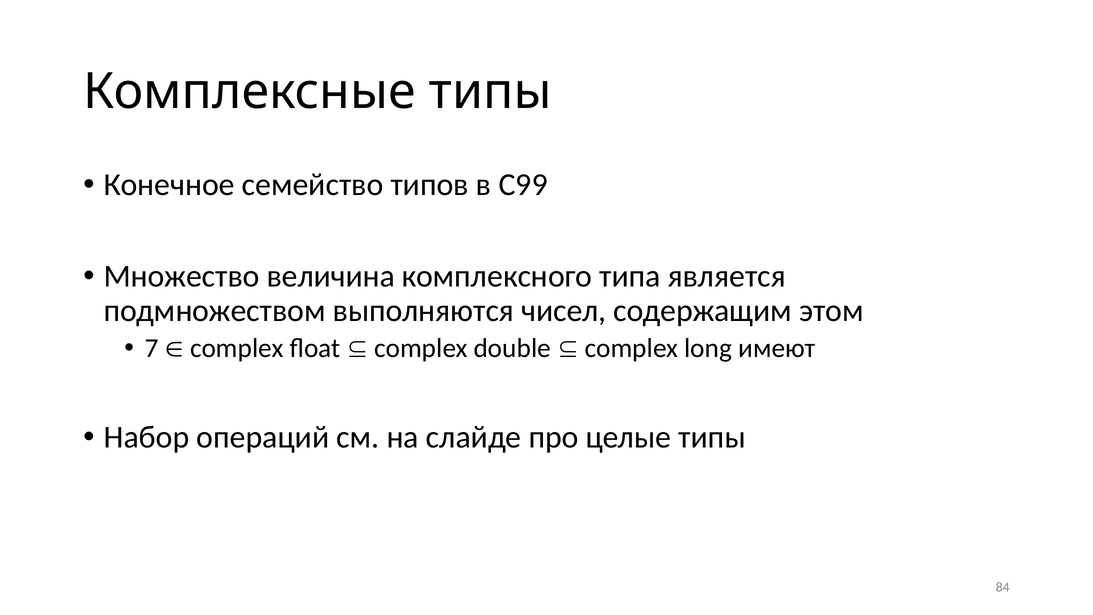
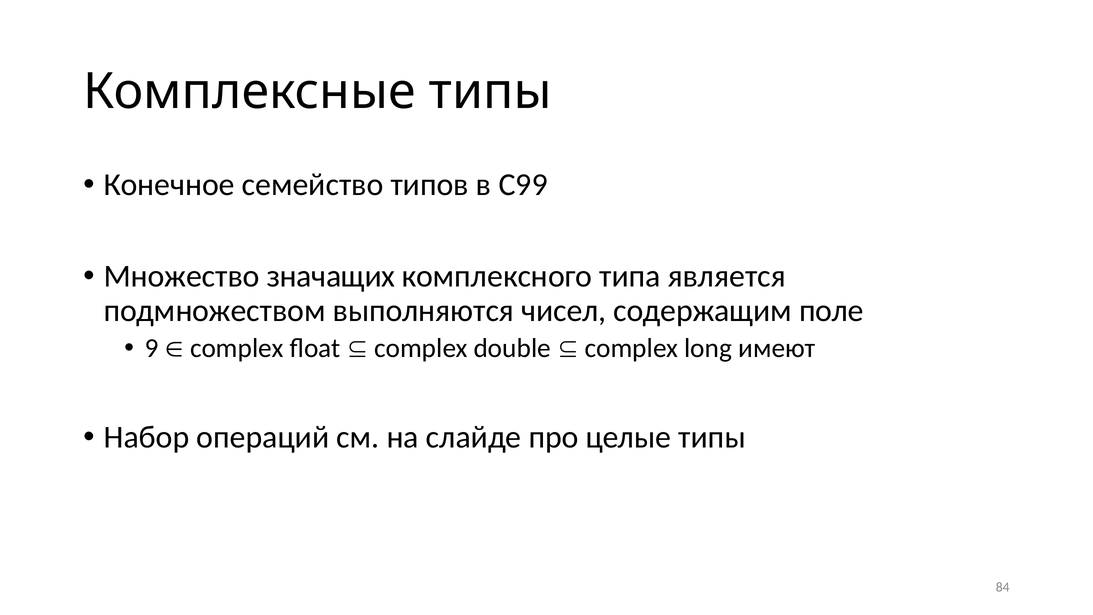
величина: величина -> значащих (331, 276)
этом: этом -> поле (831, 311)
7: 7 -> 9 (152, 348)
